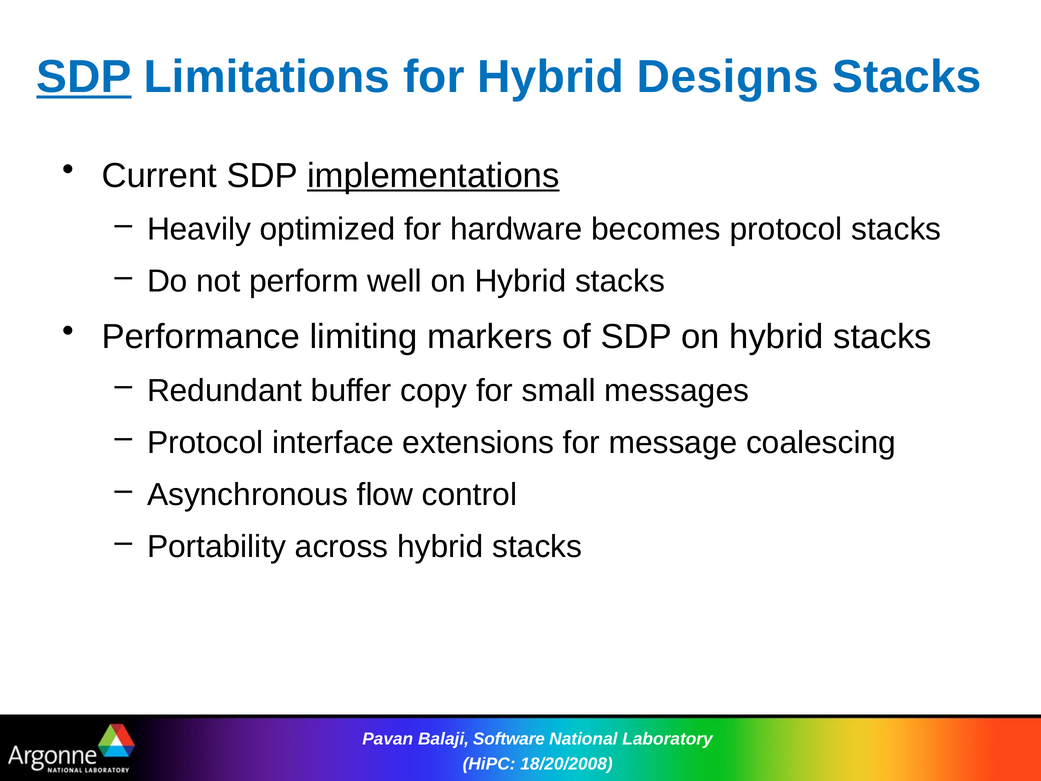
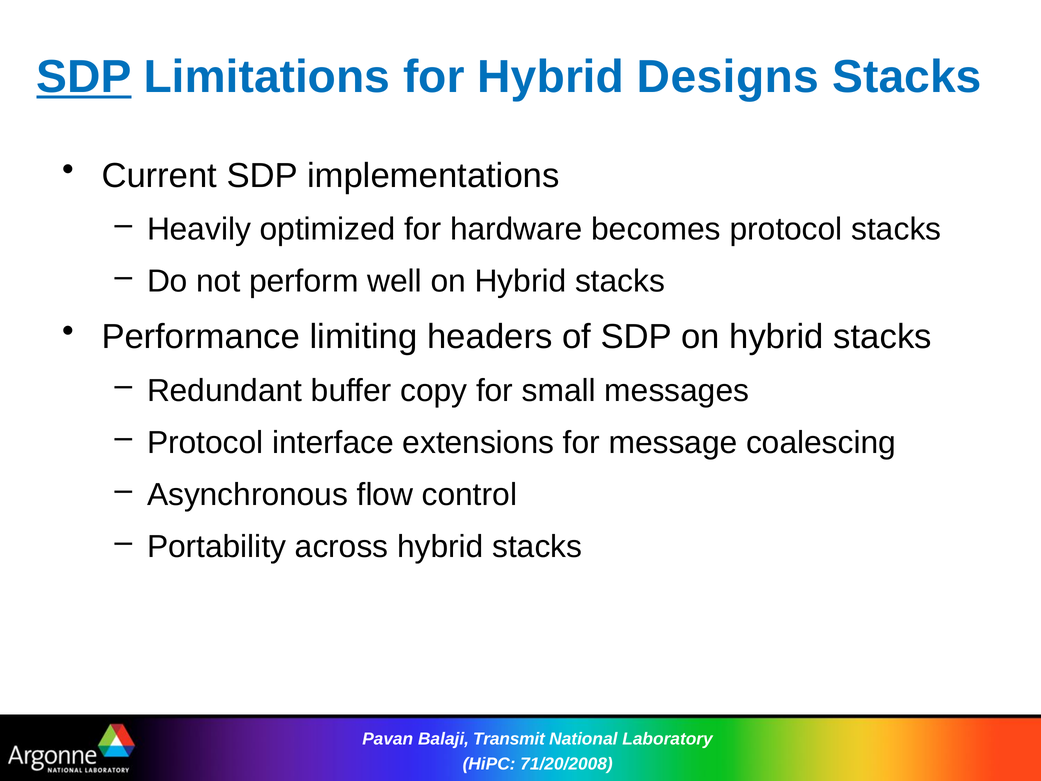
implementations underline: present -> none (433, 176)
markers: markers -> headers (490, 337)
Software: Software -> Transmit (509, 739)
18/20/2008: 18/20/2008 -> 71/20/2008 (566, 764)
